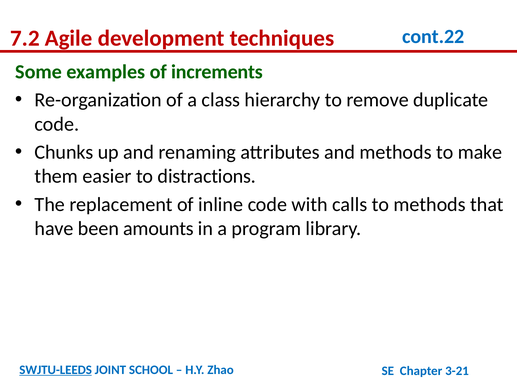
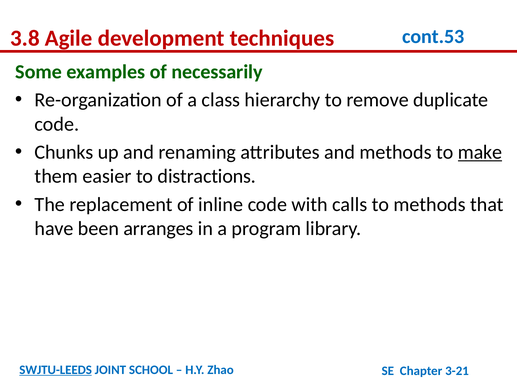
7.2: 7.2 -> 3.8 (25, 38)
cont.22: cont.22 -> cont.53 (433, 36)
increments: increments -> necessarily (217, 72)
make underline: none -> present (480, 153)
amounts: amounts -> arranges (158, 229)
